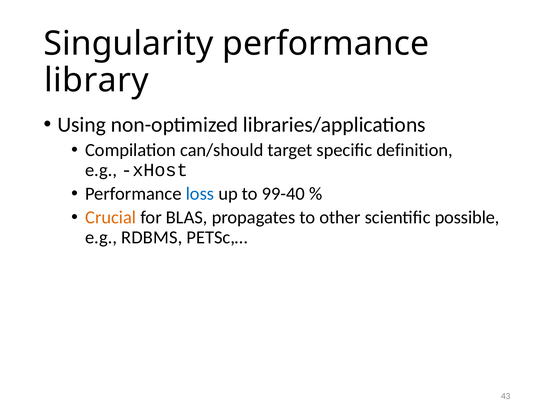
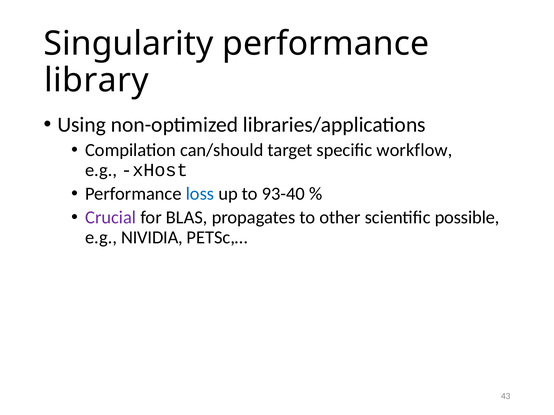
definition: definition -> workflow (414, 150)
99-40: 99-40 -> 93-40 (283, 194)
Crucial colour: orange -> purple (111, 218)
RDBMS: RDBMS -> NIVIDIA (152, 238)
